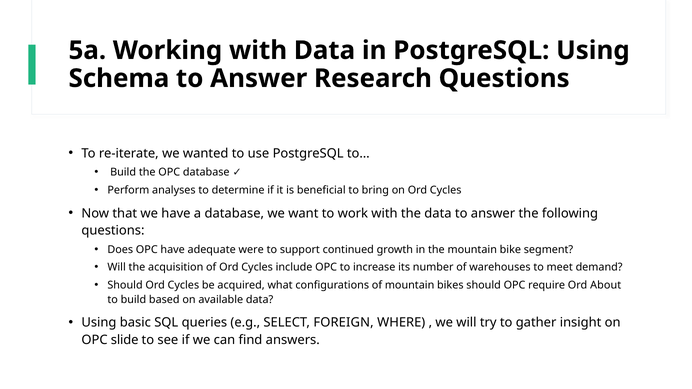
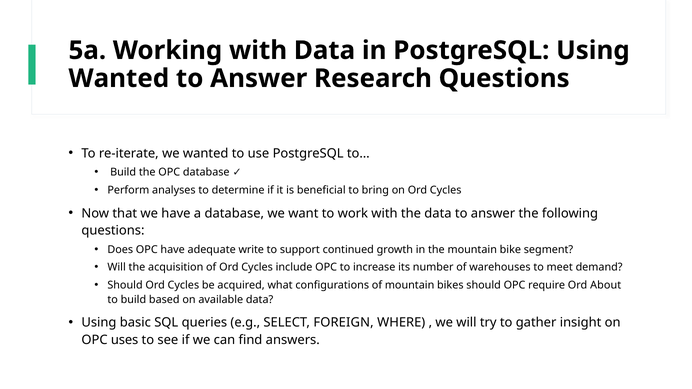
Schema: Schema -> Wanted (119, 78)
were: were -> write (251, 250)
slide: slide -> uses (125, 340)
